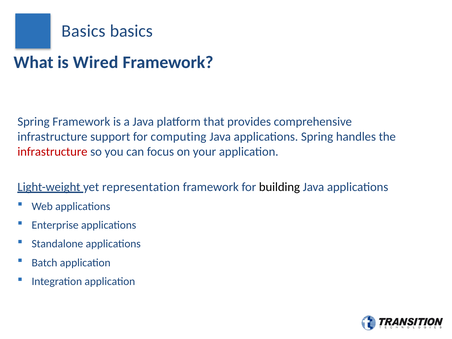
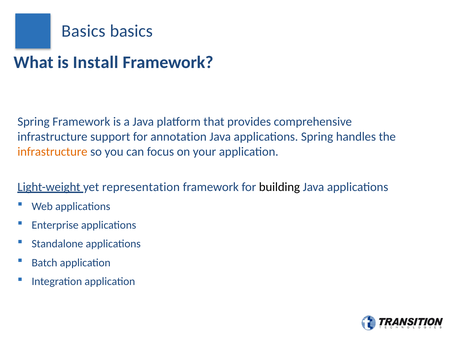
Wired: Wired -> Install (96, 62)
computing: computing -> annotation (179, 137)
infrastructure colour: red -> orange (52, 152)
